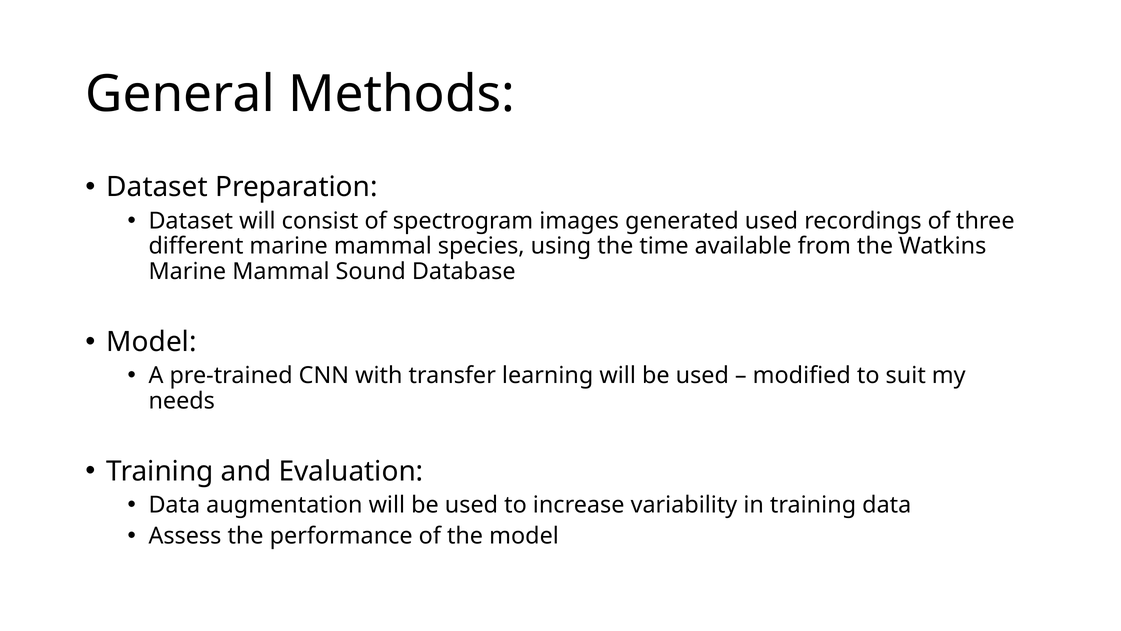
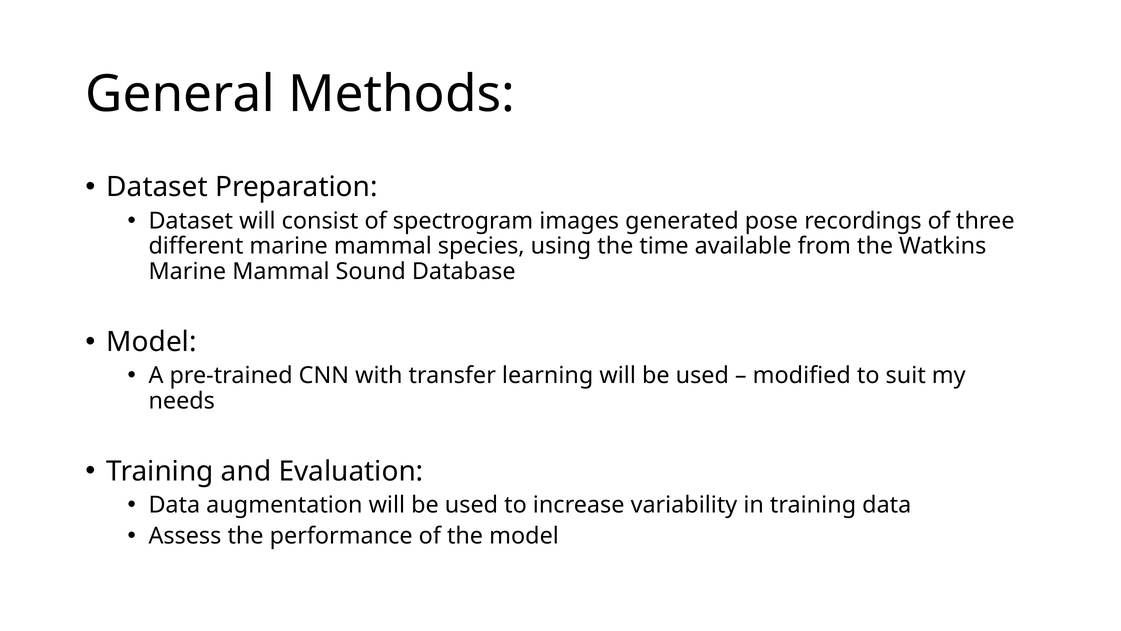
generated used: used -> pose (771, 221)
